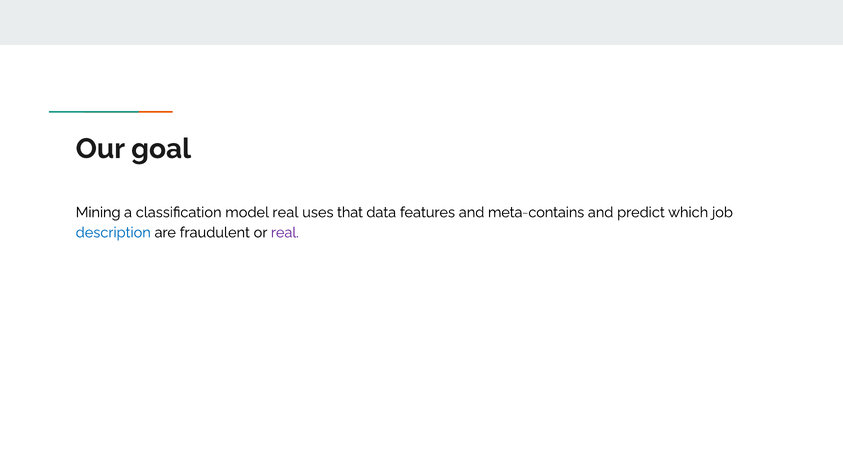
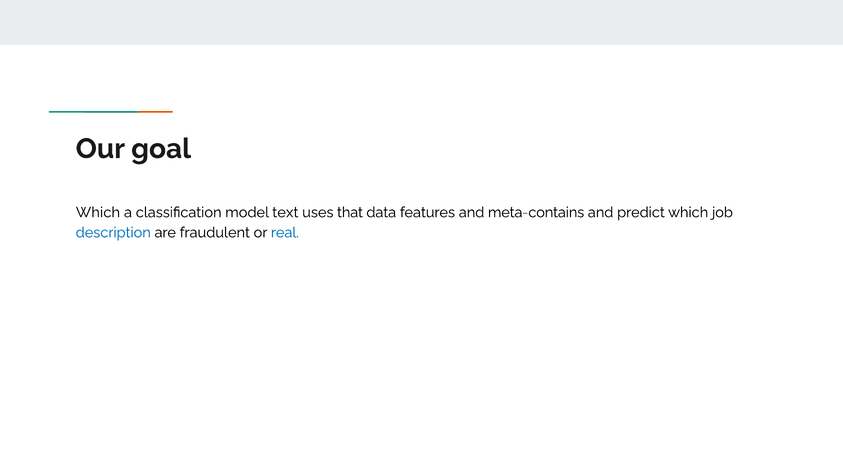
Mining: Mining -> Which (98, 212)
model real: real -> text (285, 212)
real colour: purple -> blue (285, 233)
